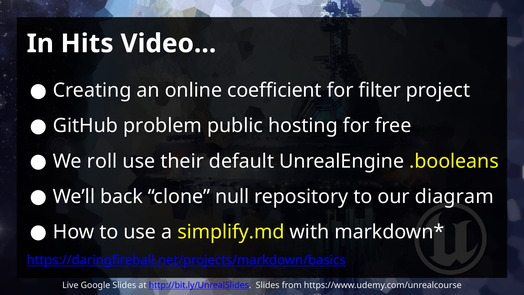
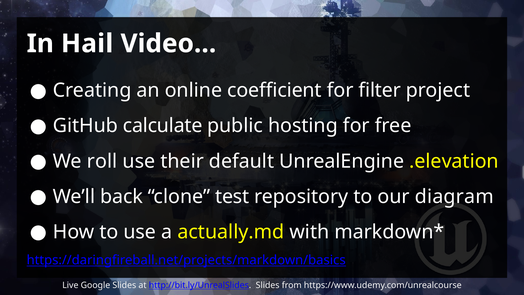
Hits: Hits -> Hail (87, 44)
problem: problem -> calculate (163, 126)
.booleans: .booleans -> .elevation (454, 161)
null: null -> test (232, 196)
simplify.md: simplify.md -> actually.md (231, 232)
